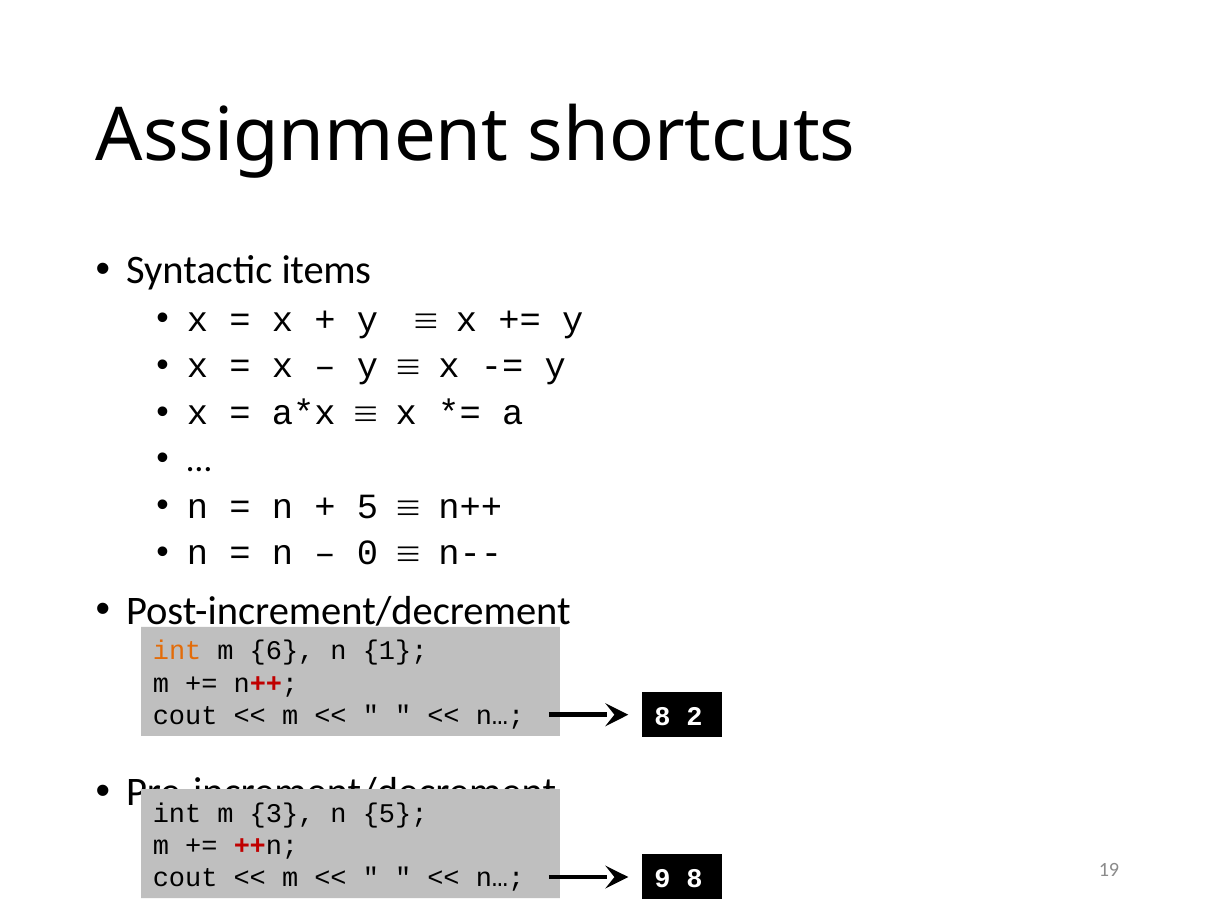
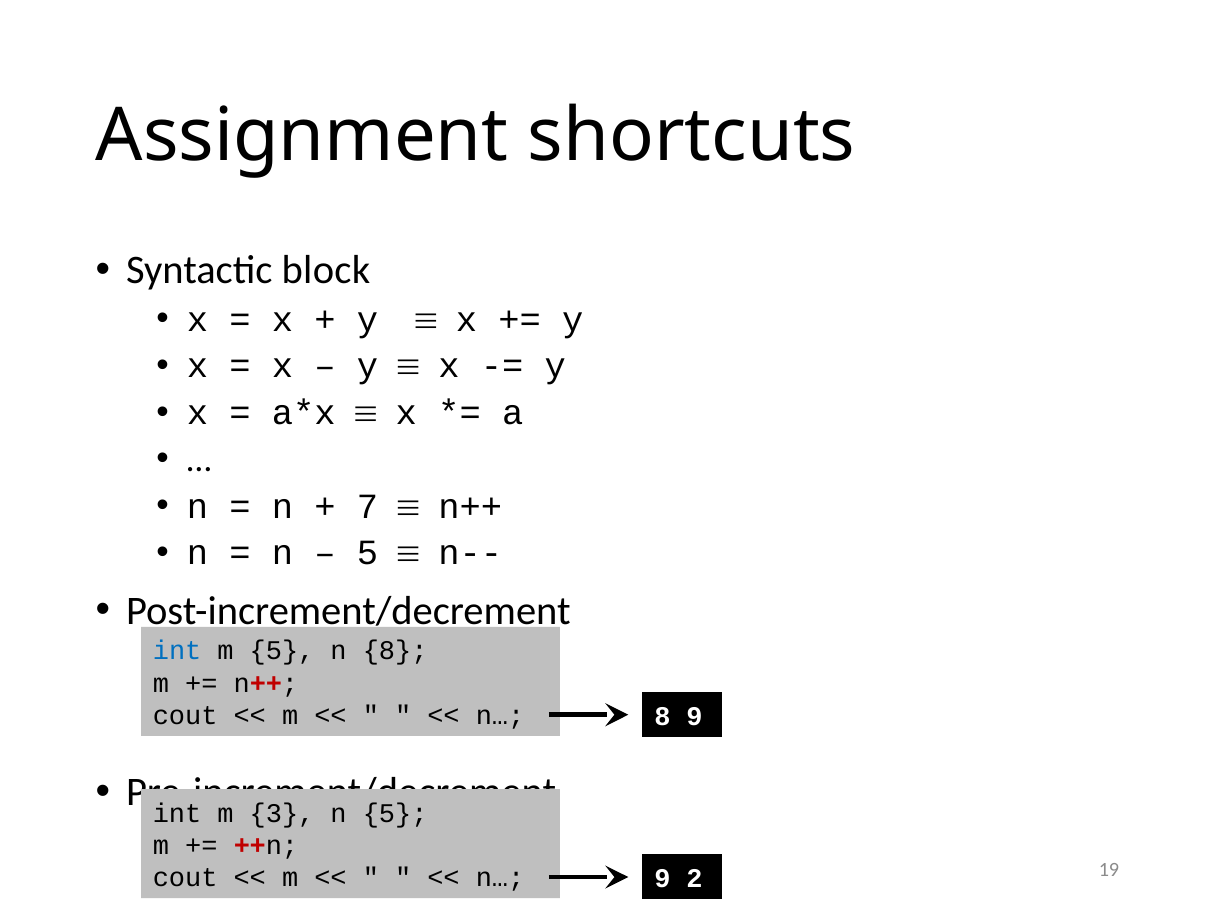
items: items -> block (326, 270)
5: 5 -> 7 (367, 506)
0: 0 -> 5 (367, 553)
int colour: orange -> blue (177, 651)
m 6: 6 -> 5 (282, 651)
n 1: 1 -> 8 (395, 651)
8 2: 2 -> 9 (695, 716)
9 8: 8 -> 2 (695, 879)
